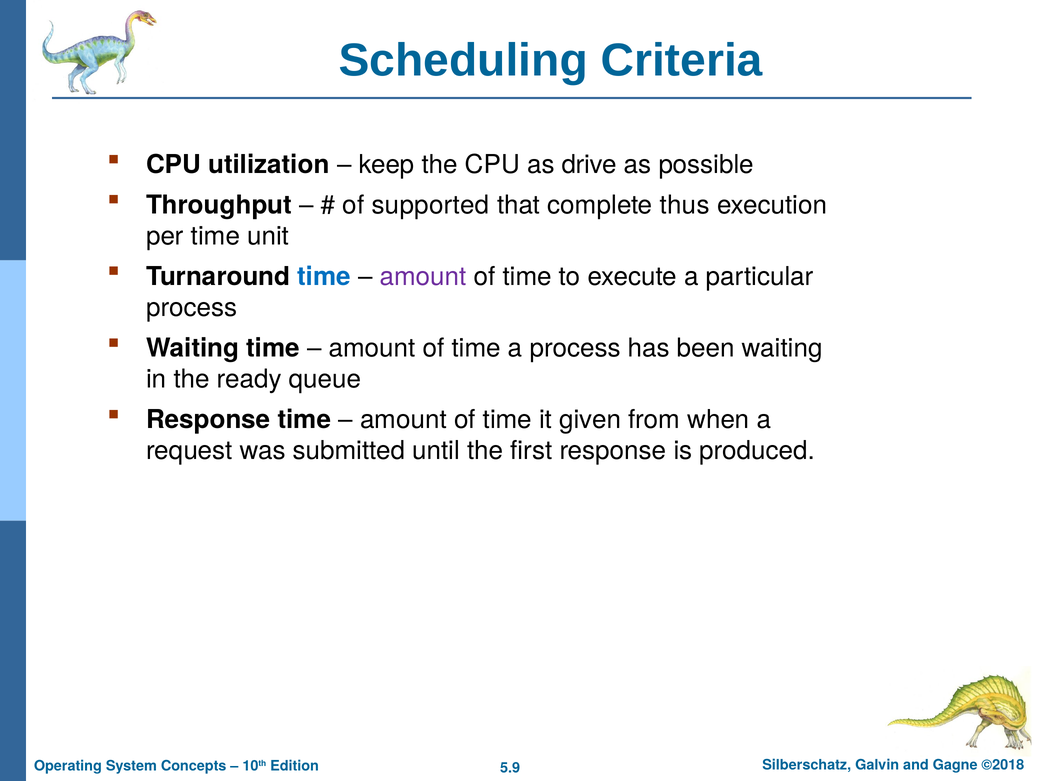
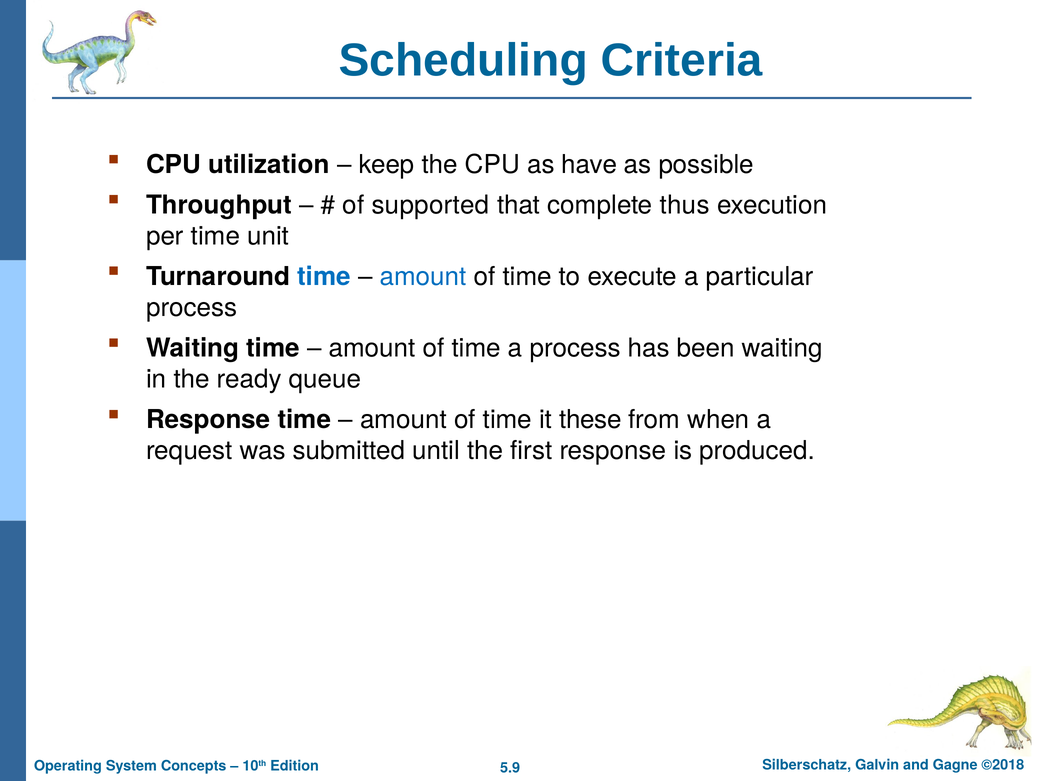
drive: drive -> have (589, 165)
amount colour: purple -> blue (423, 276)
given: given -> these (590, 420)
